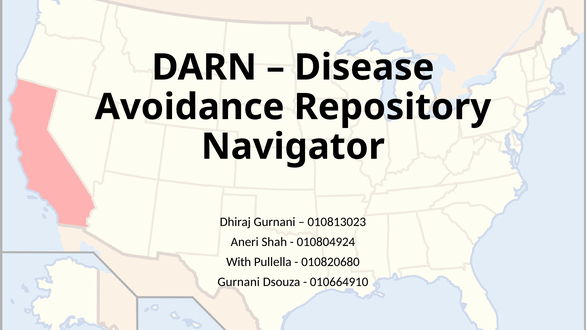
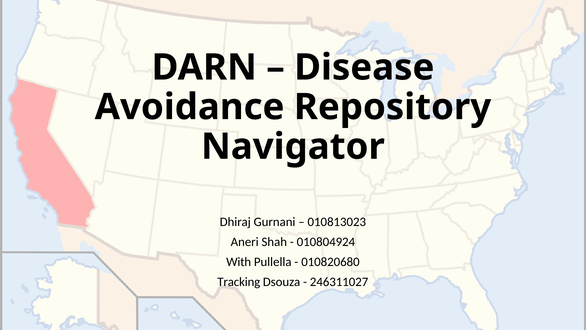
Gurnani: Gurnani -> Tracking (239, 282)
010664910: 010664910 -> 246311027 (339, 282)
